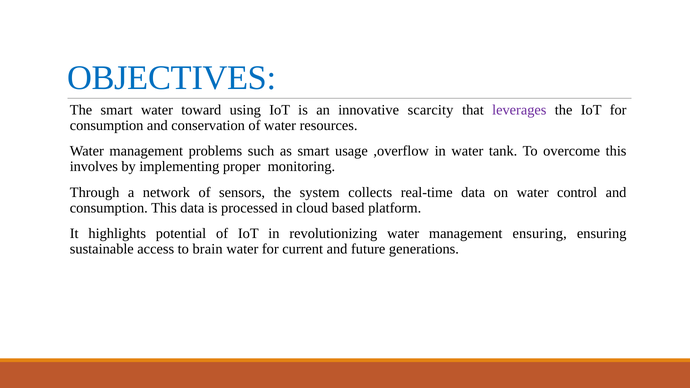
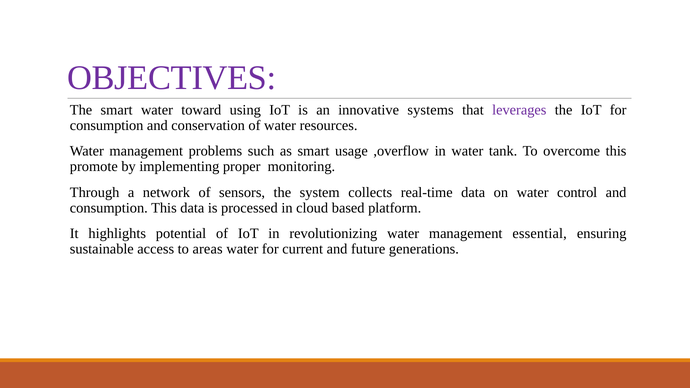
OBJECTIVES colour: blue -> purple (172, 78)
scarcity: scarcity -> systems (431, 110)
involves: involves -> promote (94, 167)
management ensuring: ensuring -> essential (540, 234)
brain: brain -> areas (208, 249)
